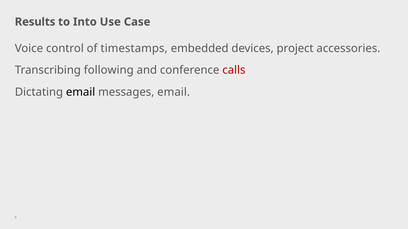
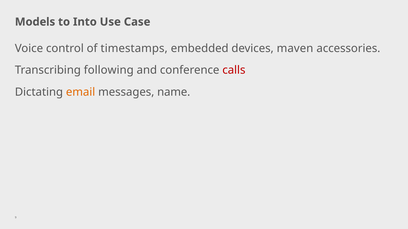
Results: Results -> Models (35, 22)
project: project -> maven (295, 49)
email colour: black -> orange (81, 92)
messages email: email -> name (174, 92)
